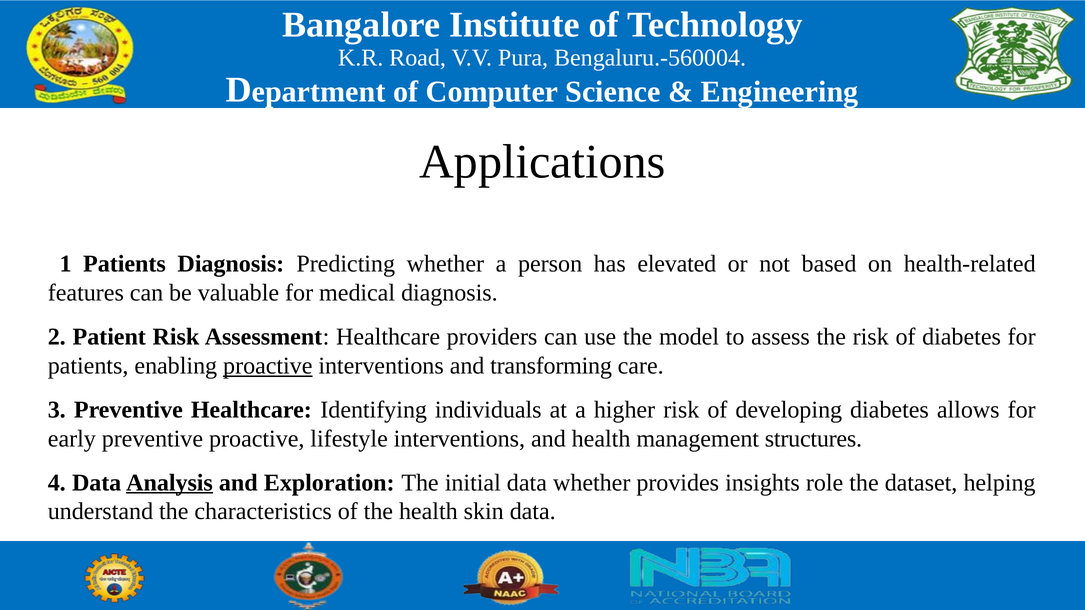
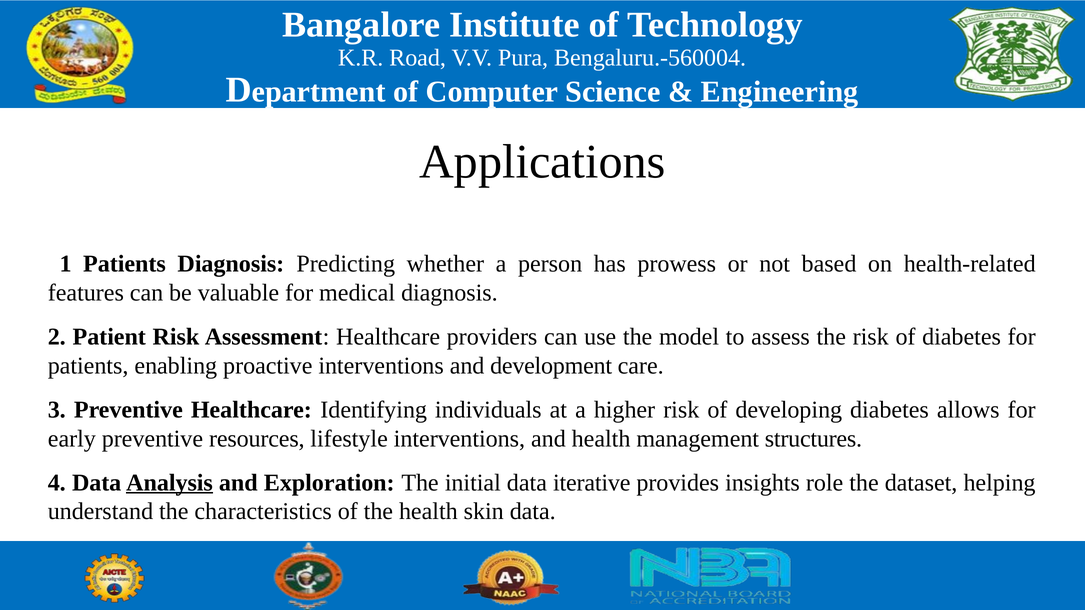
elevated: elevated -> prowess (677, 264)
proactive underline: present -> none (268, 366)
transforming: transforming -> development (551, 366)
preventive proactive: proactive -> resources (257, 439)
data whether: whether -> iterative (592, 483)
